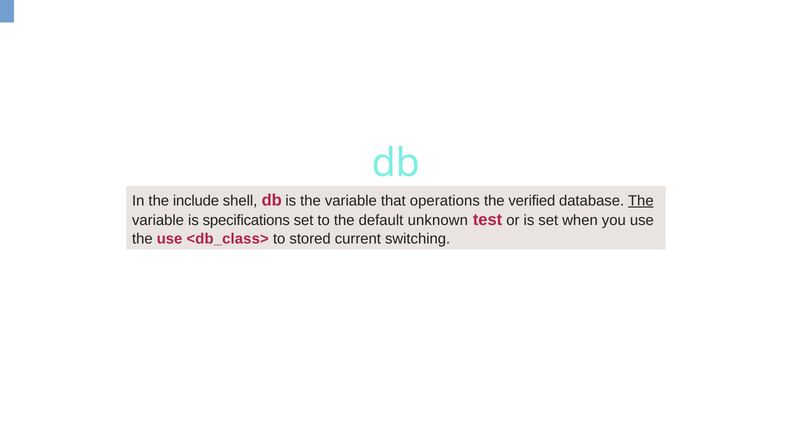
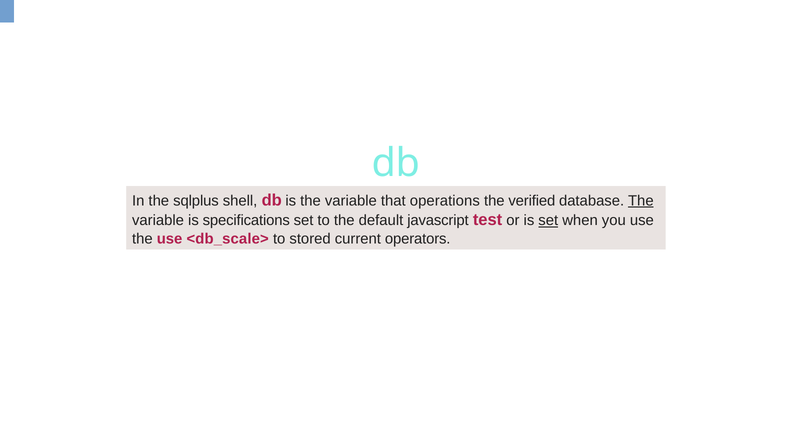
include: include -> sqlplus (196, 200)
unknown: unknown -> javascript (438, 220)
set underline: none -> present (548, 220)
<db_class>: <db_class> -> <db_scale> (228, 238)
switching: switching -> operators (418, 238)
